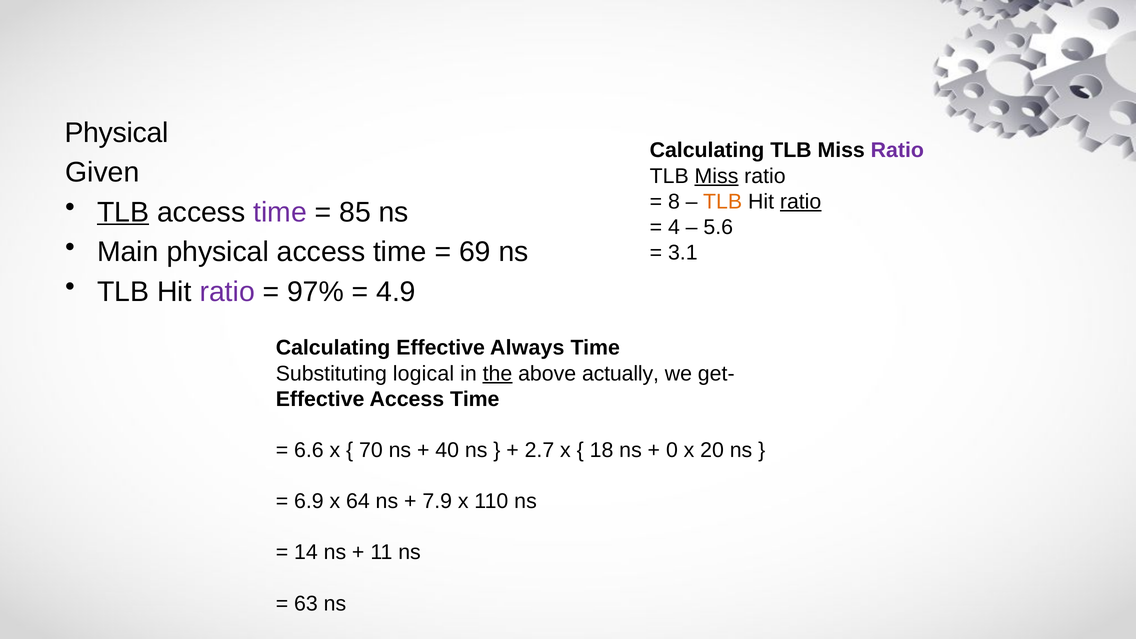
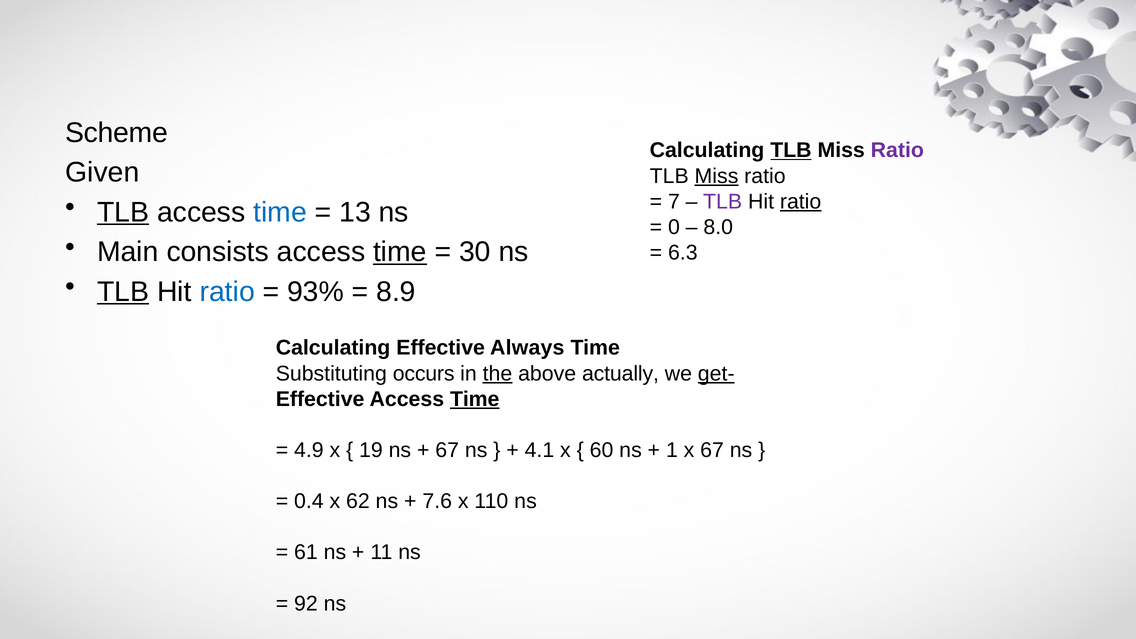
Physical: Physical -> Scheme (117, 133)
TLB underline: none -> present (791, 150)
8: 8 -> 7 (674, 202)
TLB colour: orange -> purple (723, 202)
time colour: purple -> blue (280, 212)
85: 85 -> 13 (355, 212)
4: 4 -> 0 (674, 227)
5.6: 5.6 -> 8.0 (718, 227)
Main physical: physical -> consists (218, 252)
time underline: none -> present (400, 252)
69: 69 -> 30 (475, 252)
3.1: 3.1 -> 6.3 (683, 253)
TLB underline: none -> present (123, 292)
ratio colour: purple -> blue (227, 292)
97%: 97% -> 93% (316, 292)
4.9: 4.9 -> 8.9 (396, 292)
logical: logical -> occurs (424, 373)
get- underline: none -> present (716, 373)
Time underline: none -> present (475, 399)
6.6: 6.6 -> 4.9 (309, 450)
70: 70 -> 19 (371, 450)
40: 40 -> 67 (447, 450)
2.7: 2.7 -> 4.1 (539, 450)
18: 18 -> 60 (602, 450)
0: 0 -> 1 (672, 450)
x 20: 20 -> 67 (712, 450)
6.9: 6.9 -> 0.4 (309, 501)
64: 64 -> 62 (358, 501)
7.9: 7.9 -> 7.6 (437, 501)
14: 14 -> 61 (306, 552)
63: 63 -> 92 (306, 604)
